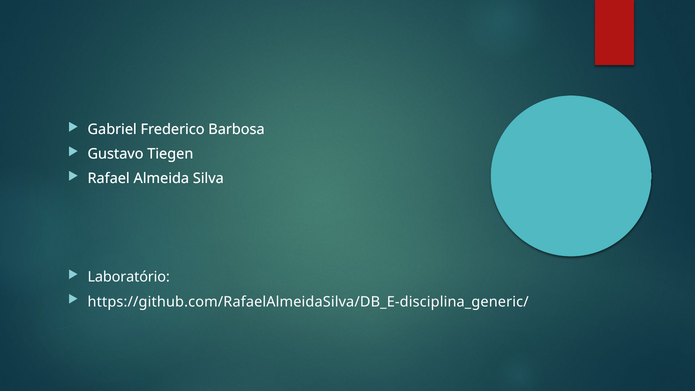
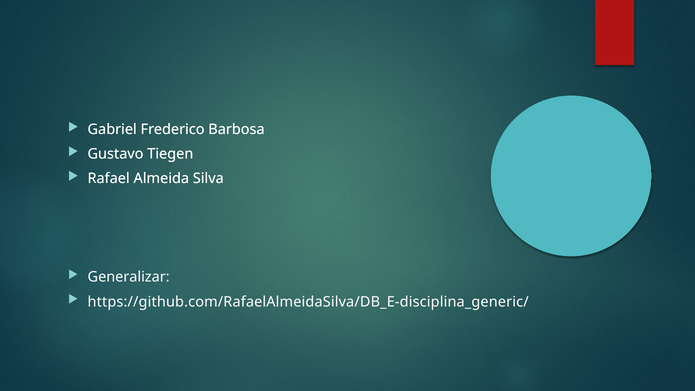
Laboratório: Laboratório -> Generalizar (129, 277)
